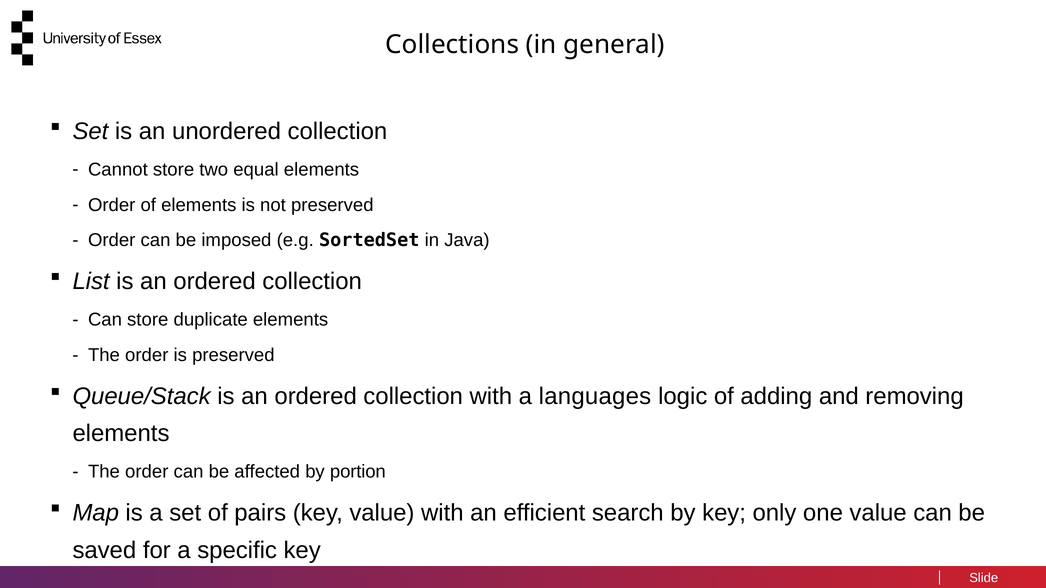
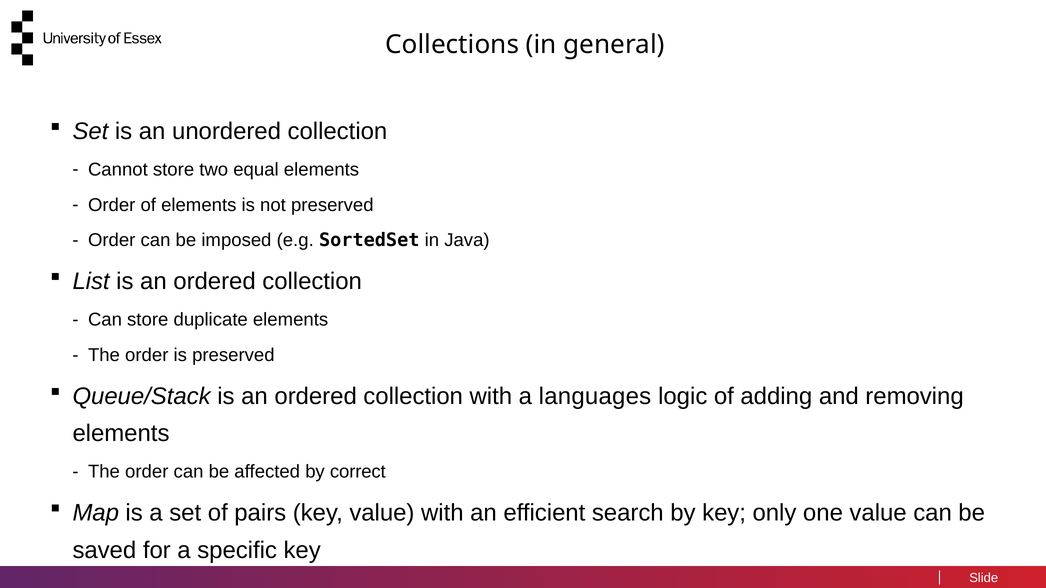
portion: portion -> correct (358, 472)
